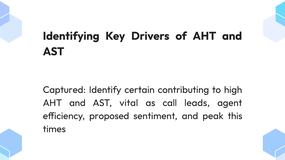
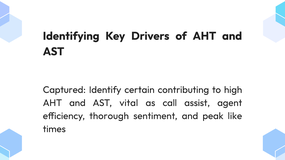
leads: leads -> assist (197, 103)
proposed: proposed -> thorough (109, 116)
this: this -> like (235, 116)
